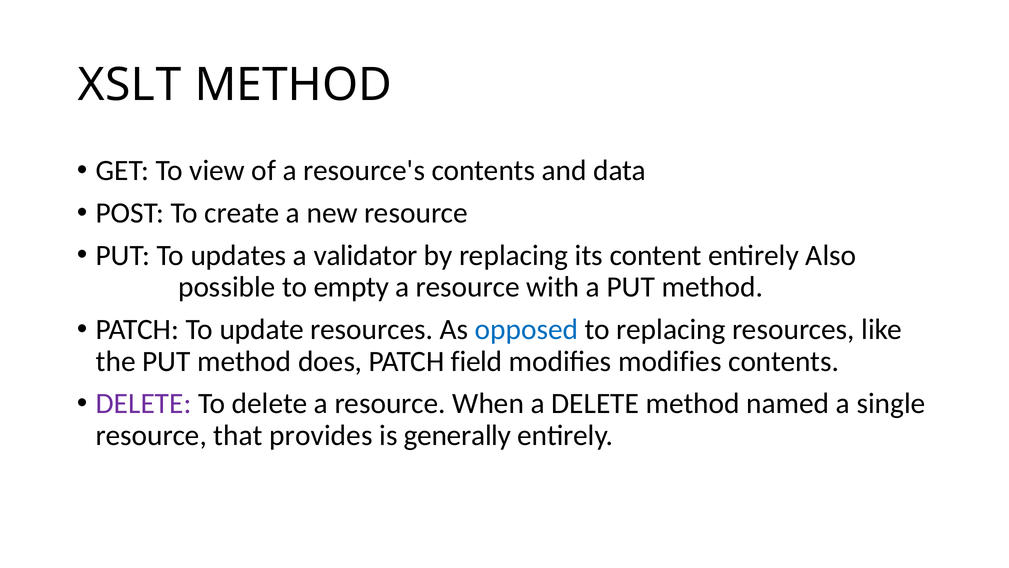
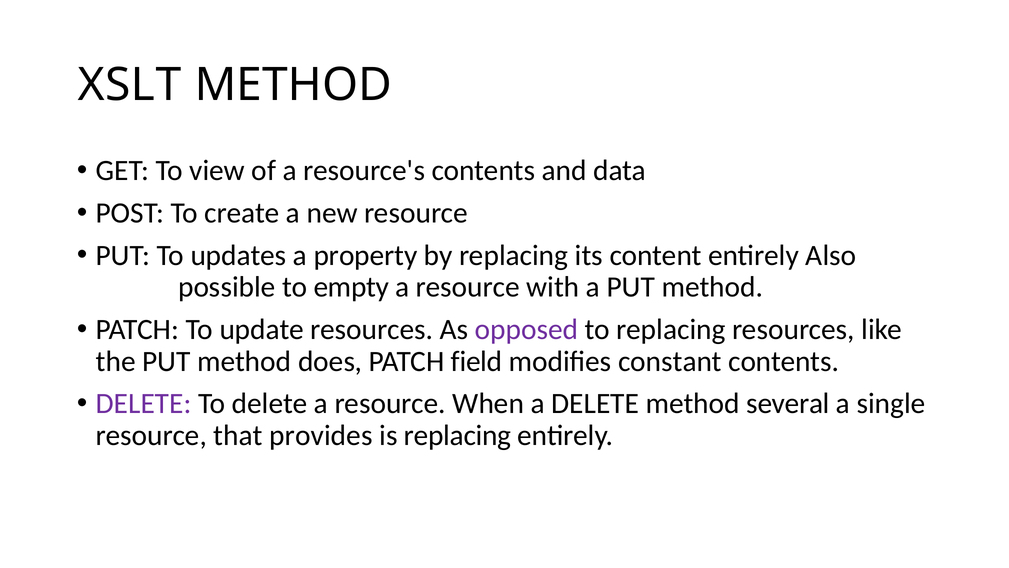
validator: validator -> property (365, 255)
opposed colour: blue -> purple (526, 329)
modifies modifies: modifies -> constant (670, 361)
named: named -> several (788, 403)
is generally: generally -> replacing (458, 435)
